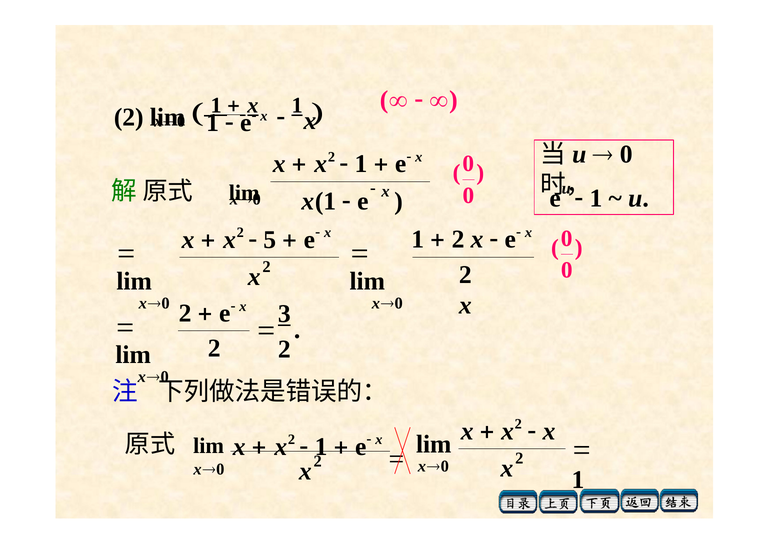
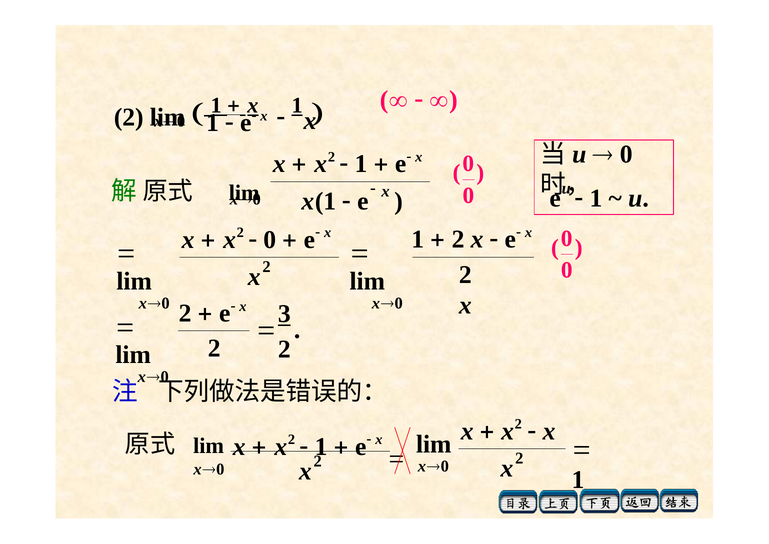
5: 5 -> 0 (270, 240)
